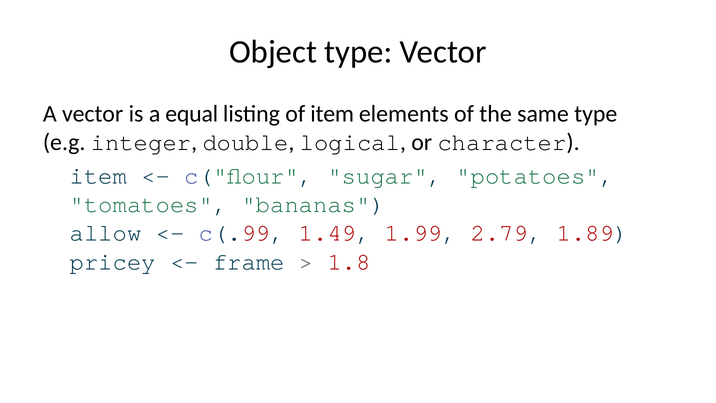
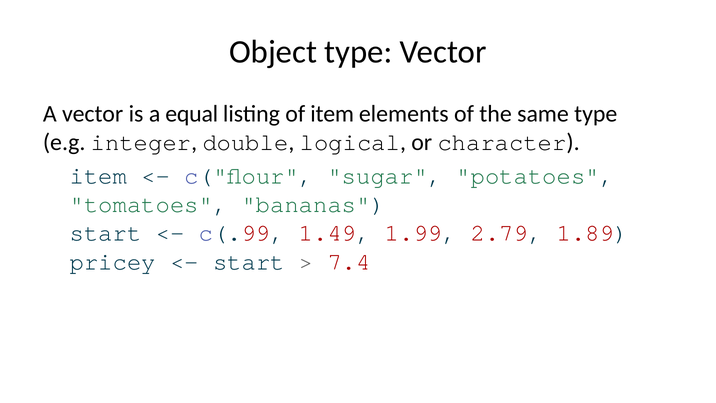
allow: allow -> start (106, 233)
frame: frame -> start (249, 262)
1.8: 1.8 -> 7.4 (349, 262)
